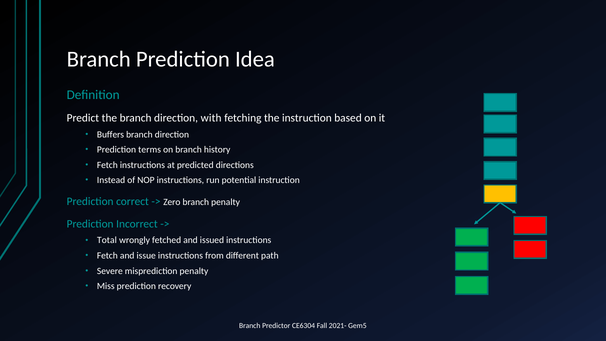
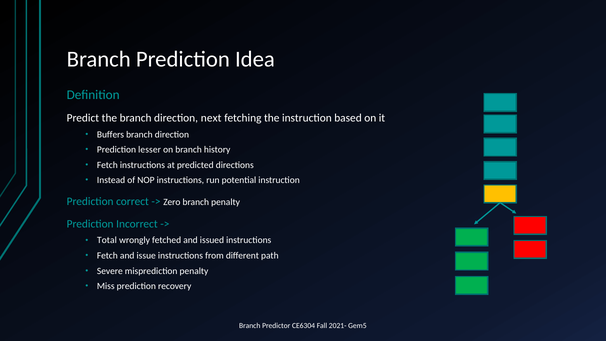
with: with -> next (211, 118)
terms: terms -> lesser (150, 150)
